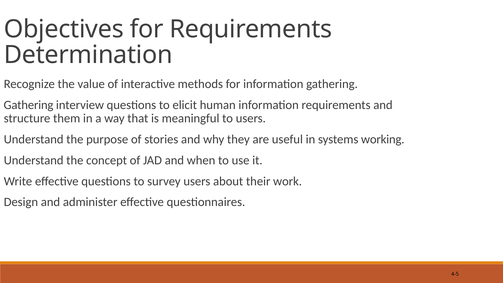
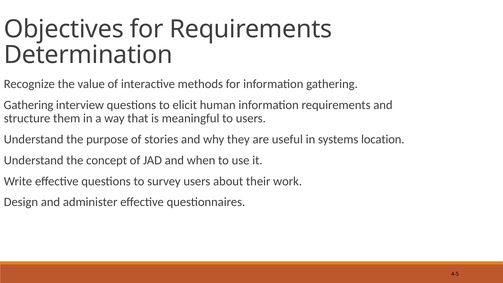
working: working -> location (383, 139)
